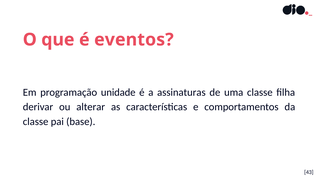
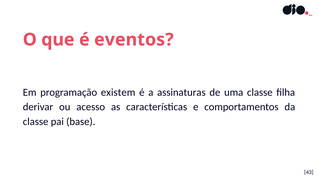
unidade: unidade -> existem (118, 92)
alterar: alterar -> acesso (91, 107)
